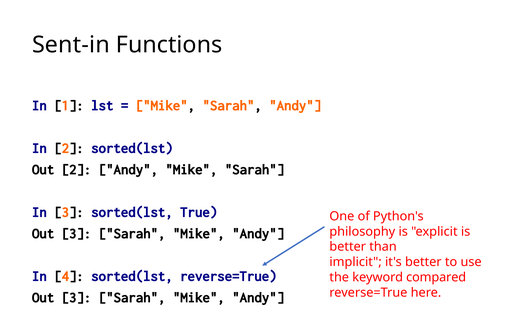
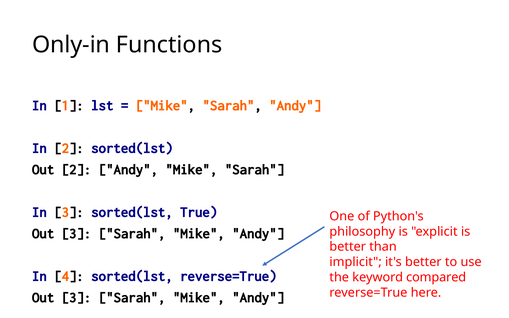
Sent-in: Sent-in -> Only-in (71, 45)
